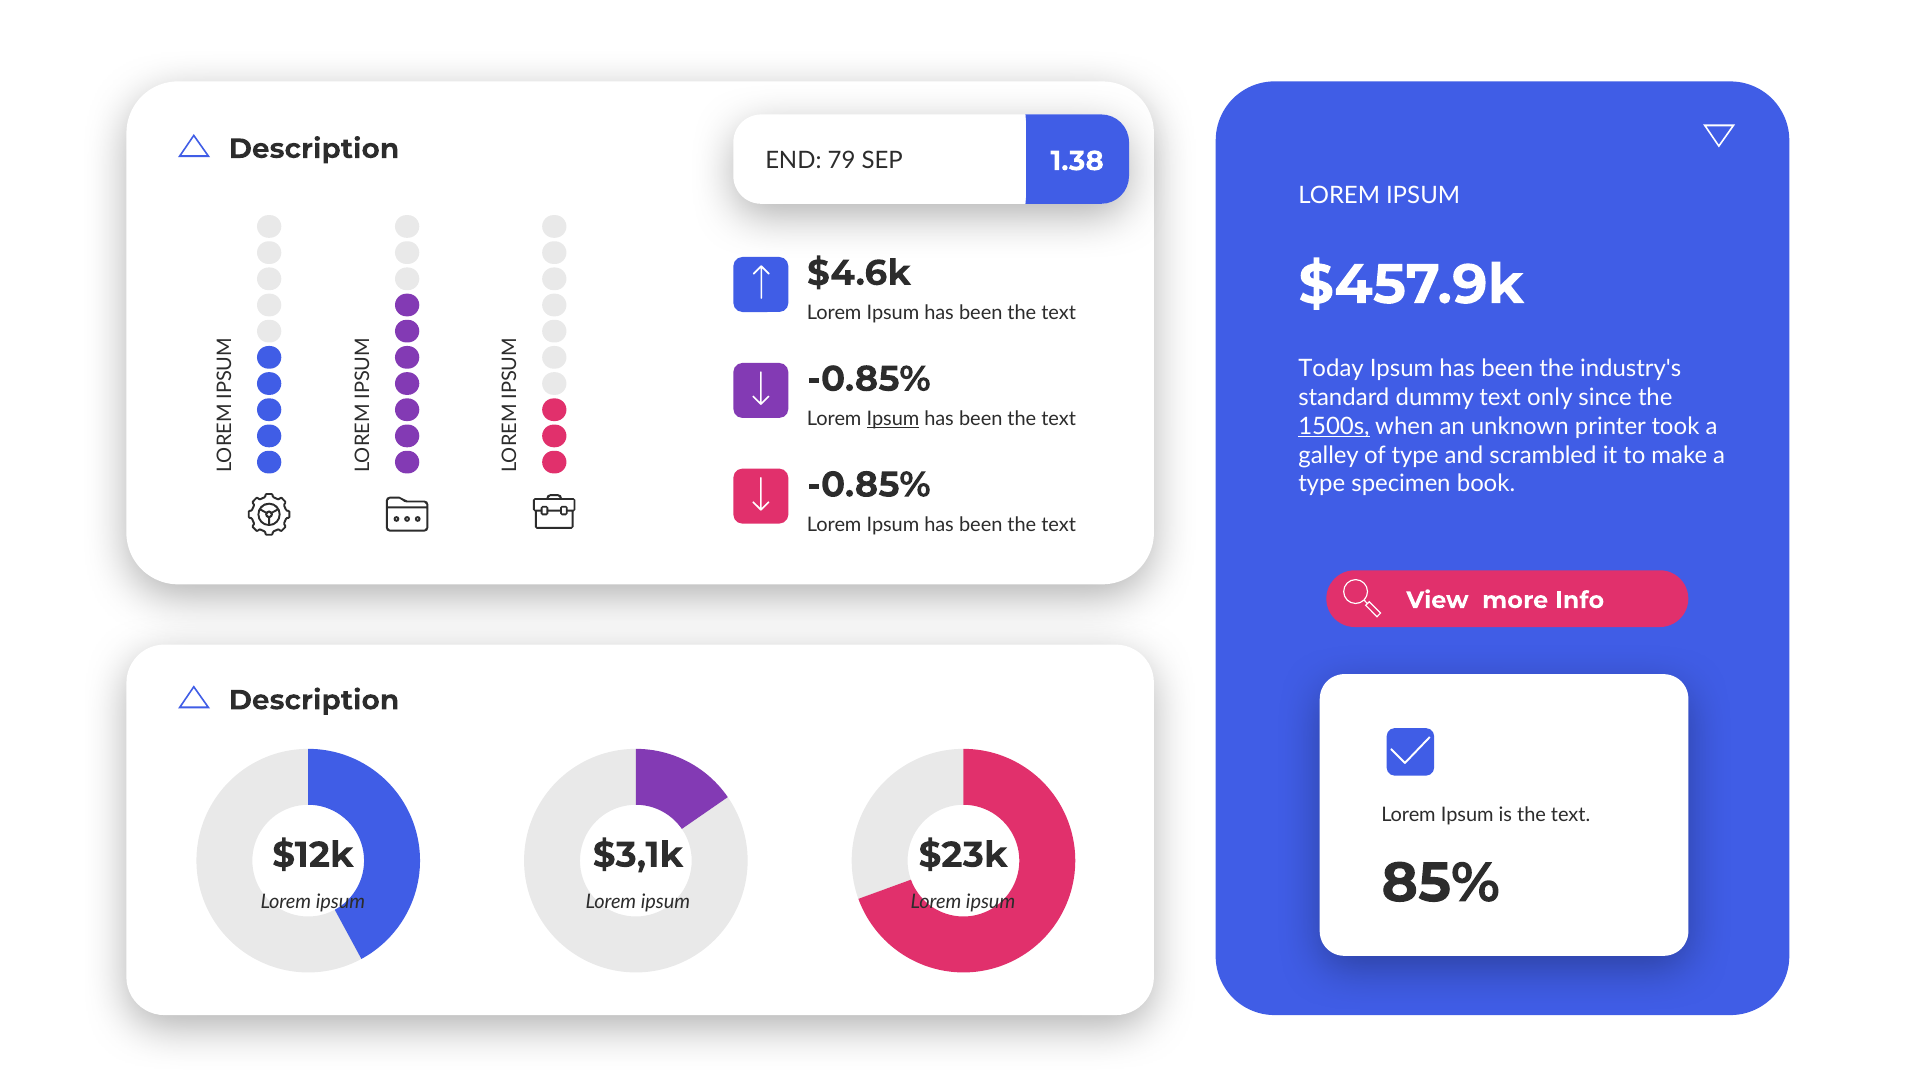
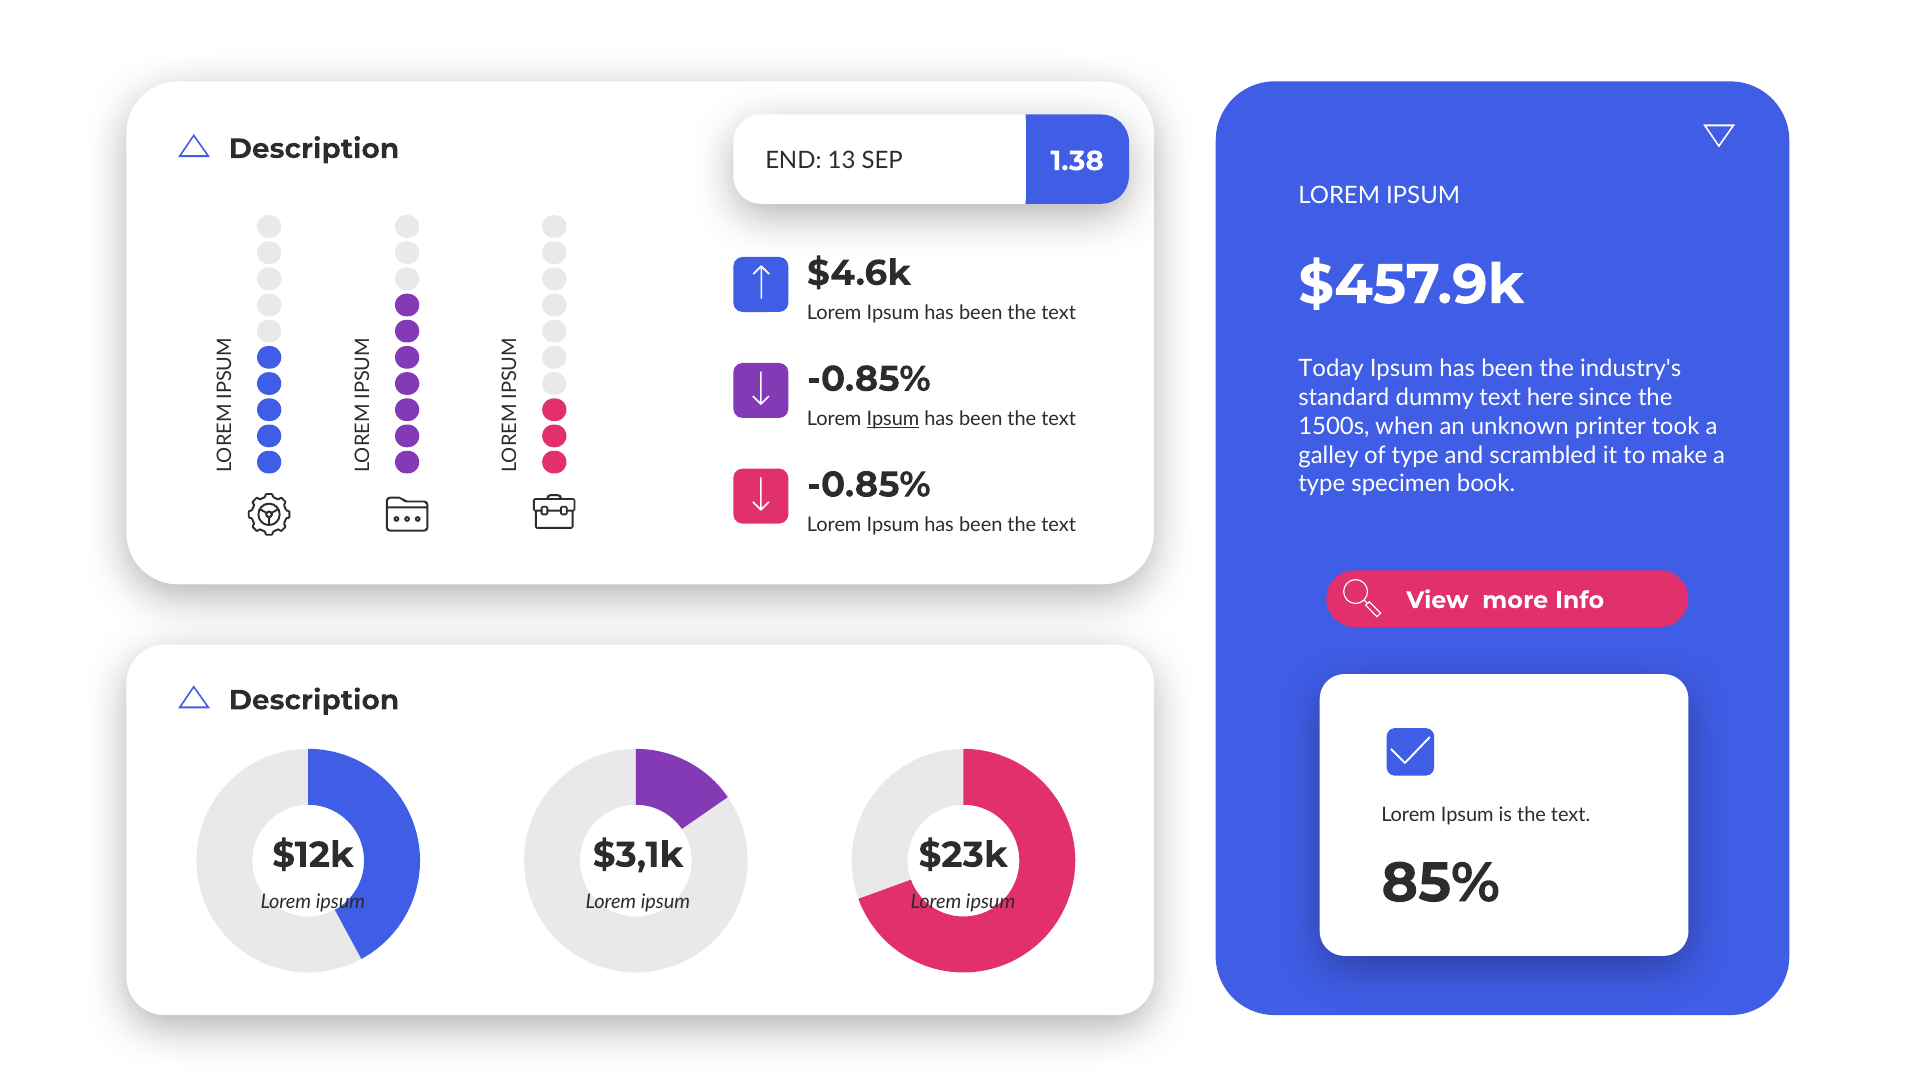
79: 79 -> 13 (842, 161)
only: only -> here (1550, 397)
1500s underline: present -> none (1334, 426)
